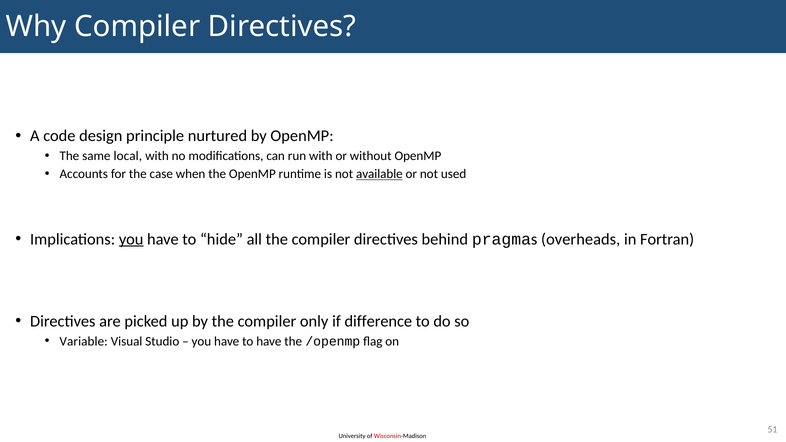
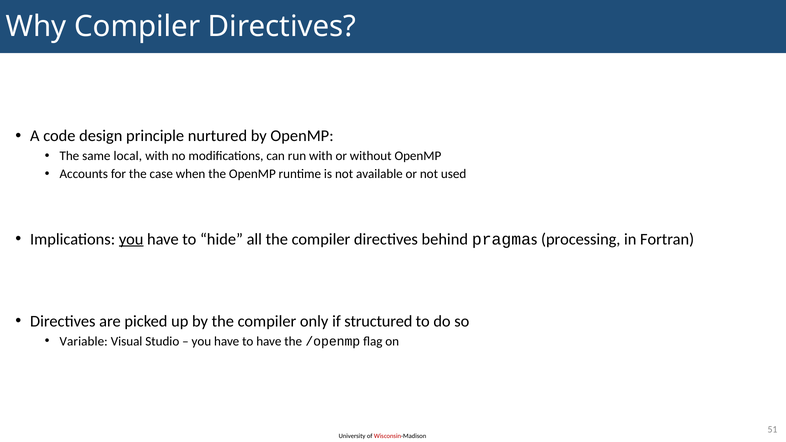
available underline: present -> none (379, 174)
overheads: overheads -> processing (581, 239)
difference: difference -> structured (378, 321)
